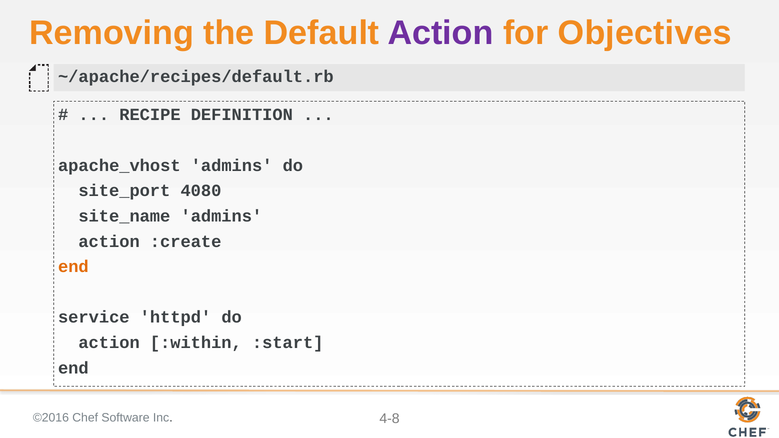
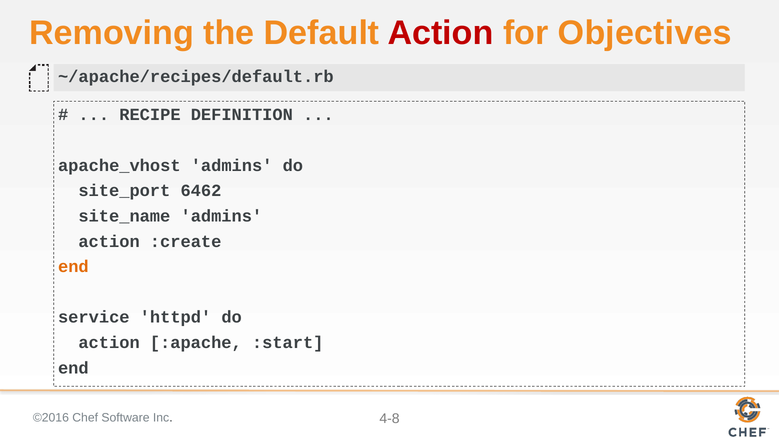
Action colour: purple -> red (441, 33)
4080: 4080 -> 6462 (201, 191)
:within: :within -> :apache (196, 343)
